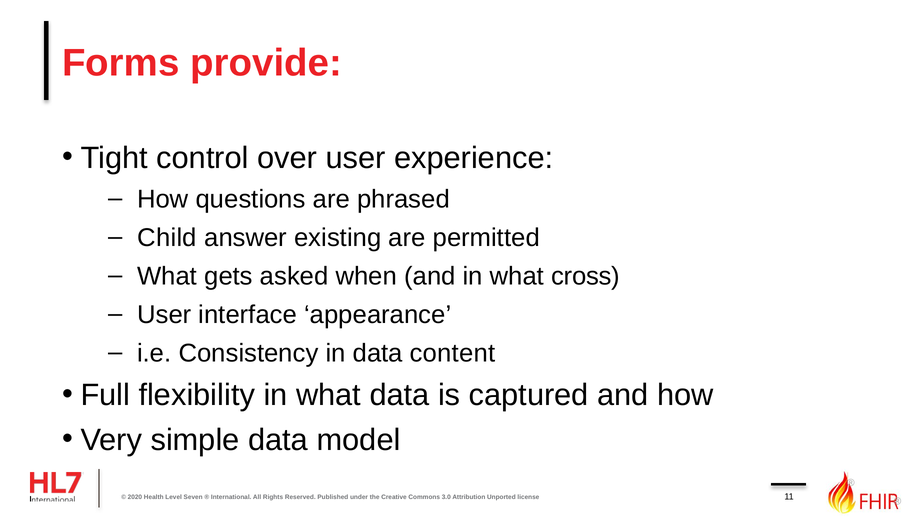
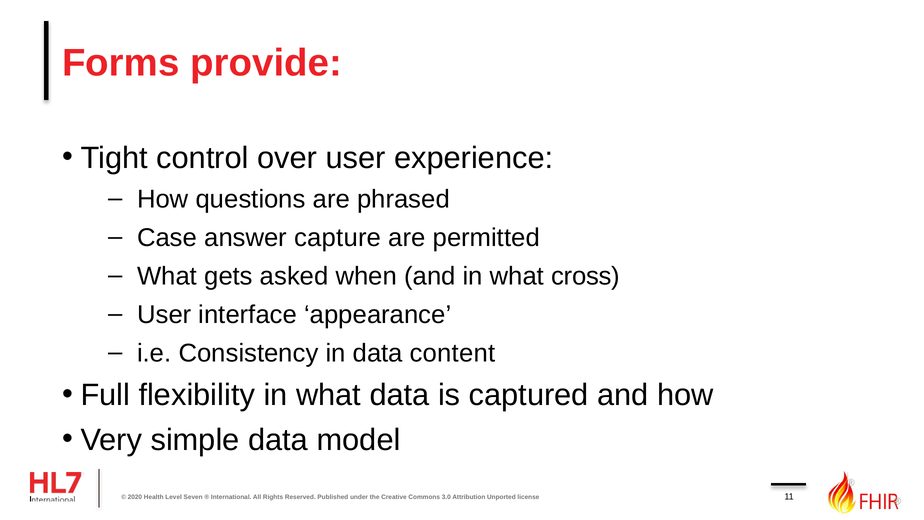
Child: Child -> Case (167, 238)
existing: existing -> capture (338, 238)
